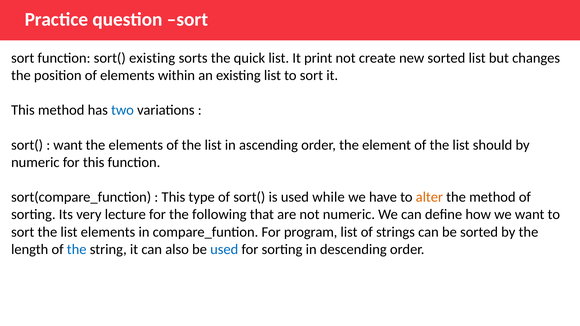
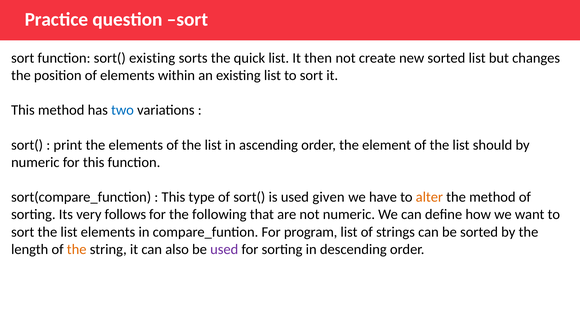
print: print -> then (318, 58)
want: want -> print (68, 145)
while: while -> given (329, 197)
lecture: lecture -> follows (125, 215)
the colour: blue -> orange (77, 249)
used colour: blue -> purple (224, 249)
